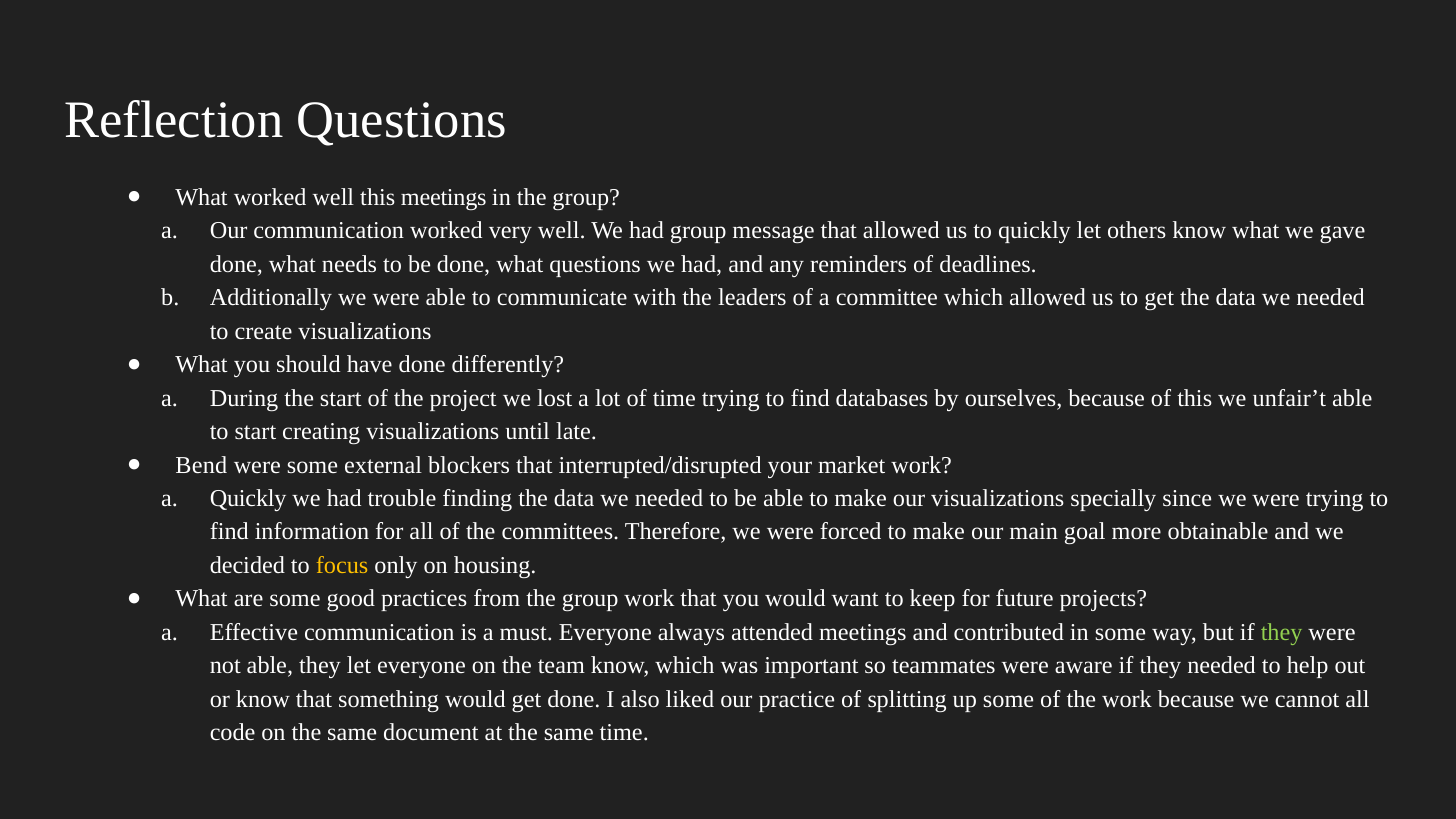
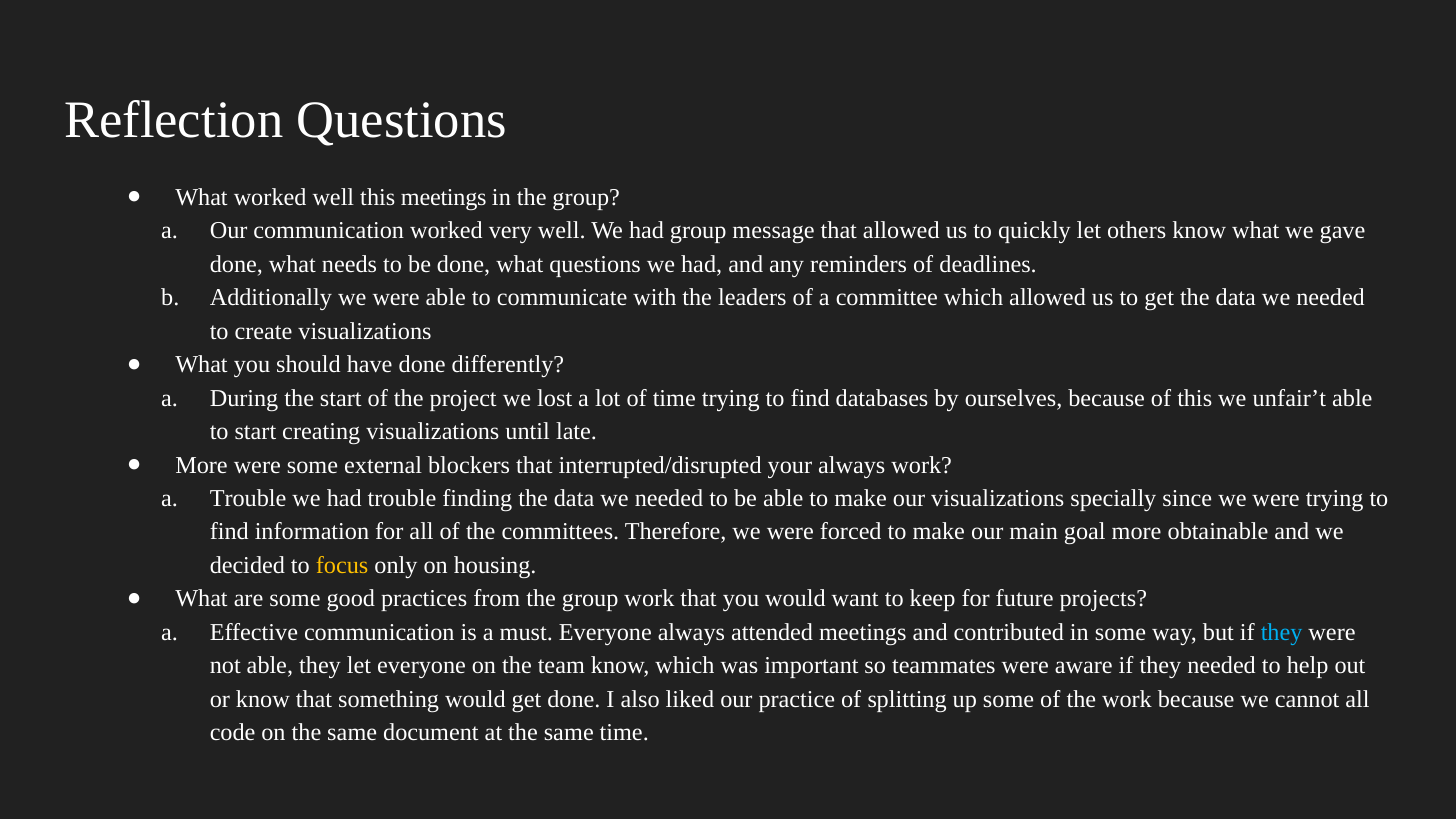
Bend: Bend -> More (202, 465)
your market: market -> always (852, 465)
a Quickly: Quickly -> Trouble (248, 499)
they colour: light green -> light blue (1282, 632)
